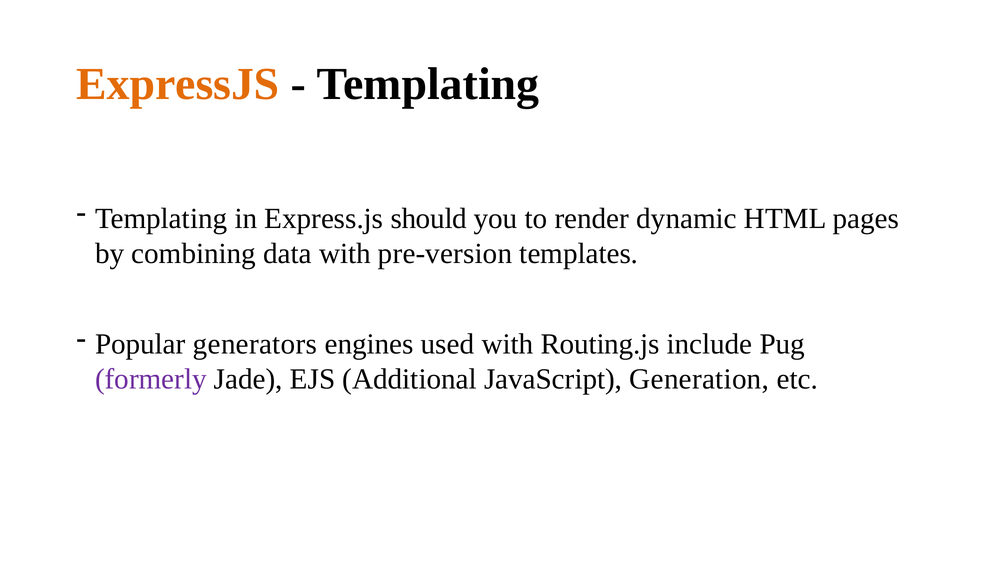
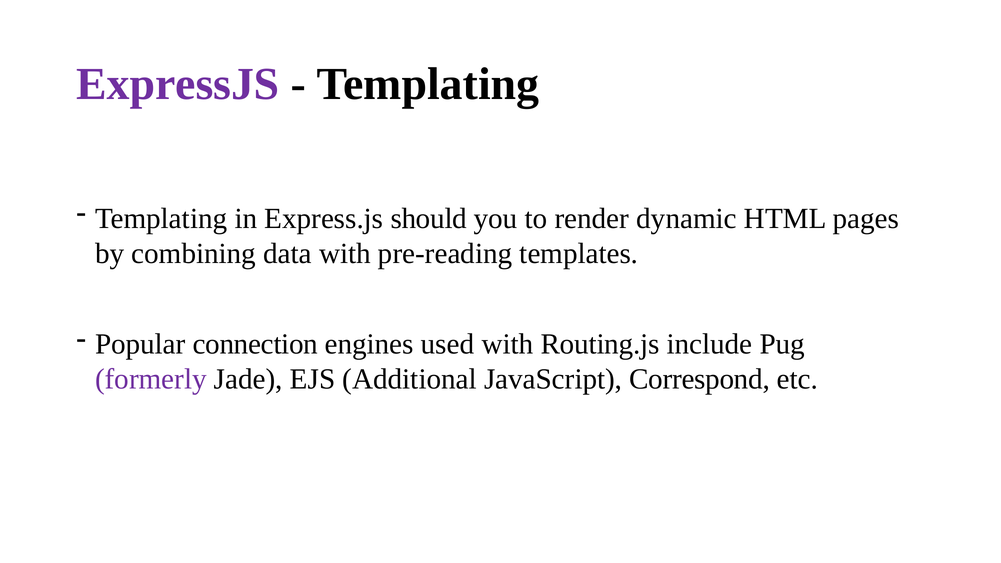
ExpressJS colour: orange -> purple (178, 84)
pre-version: pre-version -> pre-reading (445, 254)
generators: generators -> connection (255, 344)
Generation: Generation -> Correspond (700, 379)
